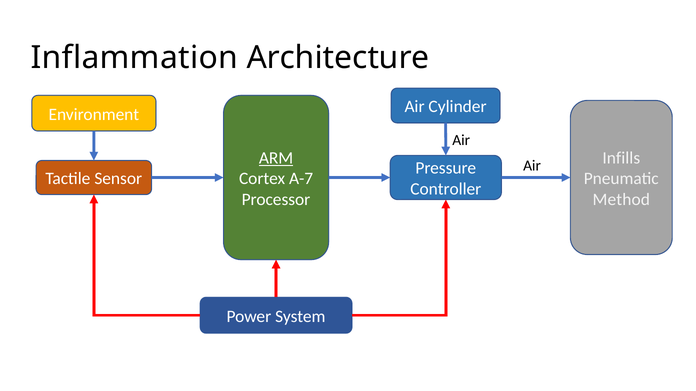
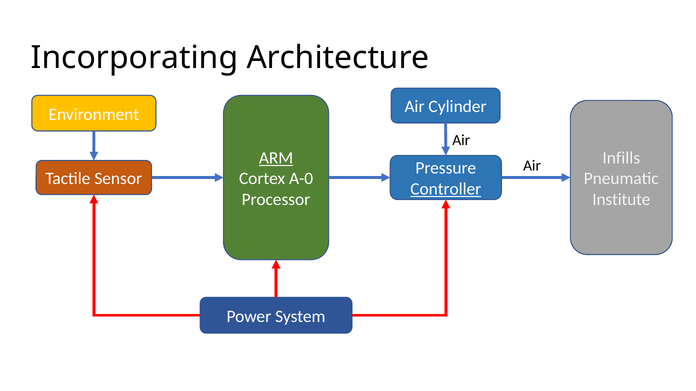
Inflammation: Inflammation -> Incorporating (134, 58)
A-7: A-7 -> A-0 (301, 179)
Controller underline: none -> present (446, 189)
Method: Method -> Institute (621, 200)
